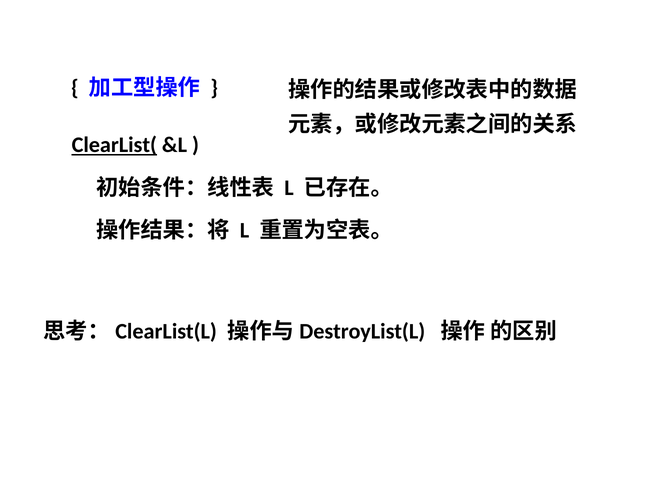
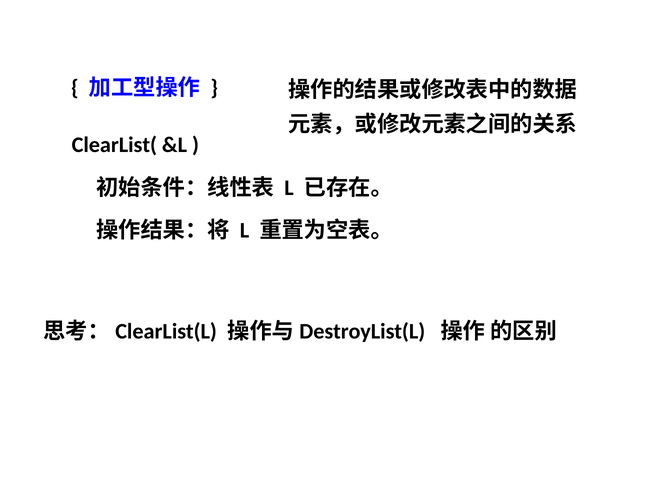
ClearList( underline: present -> none (114, 145)
